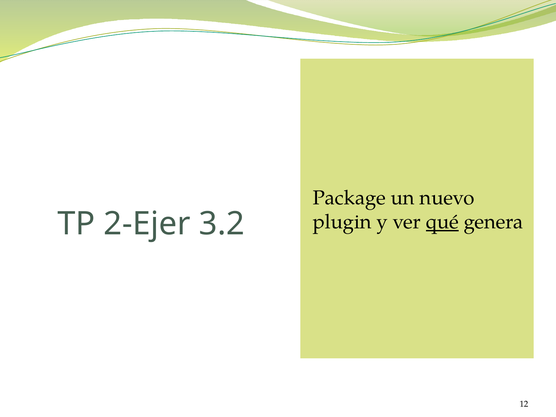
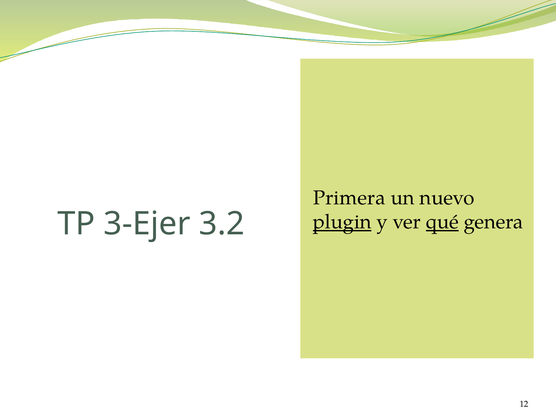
Package: Package -> Primera (349, 198)
2-Ejer: 2-Ejer -> 3-Ejer (147, 224)
plugin underline: none -> present (342, 222)
